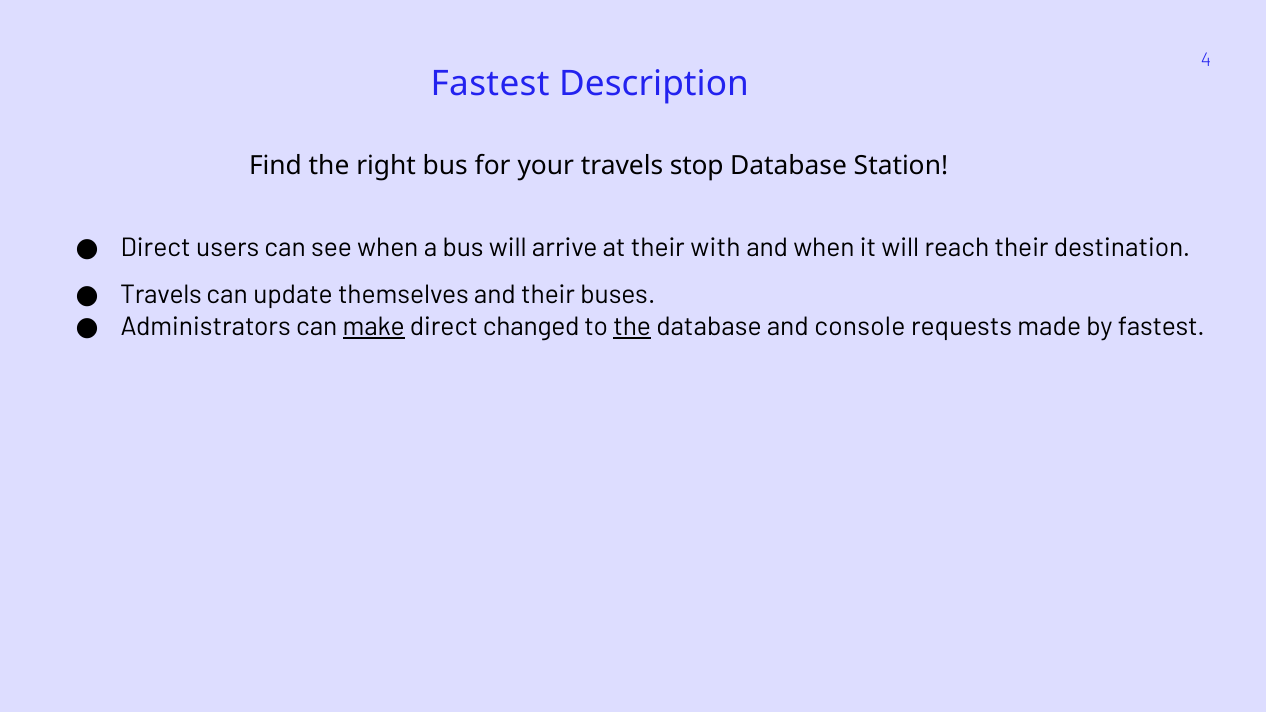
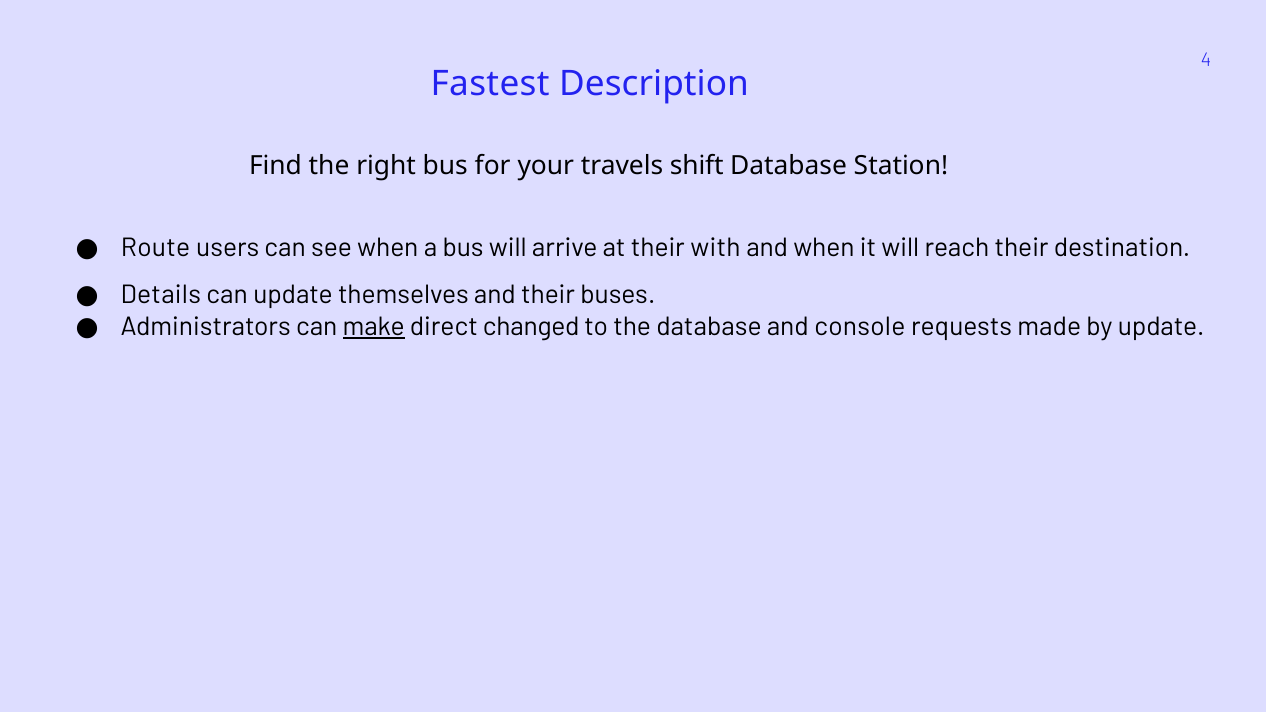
stop: stop -> shift (697, 166)
Direct: Direct -> Route (156, 247)
Travels: Travels -> Details (161, 295)
the underline: present -> none (632, 327)
by fastest: fastest -> update (1161, 327)
